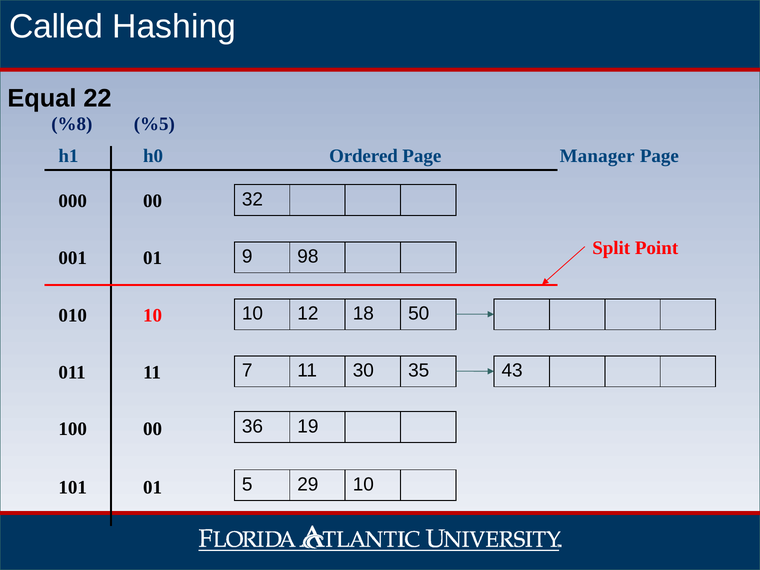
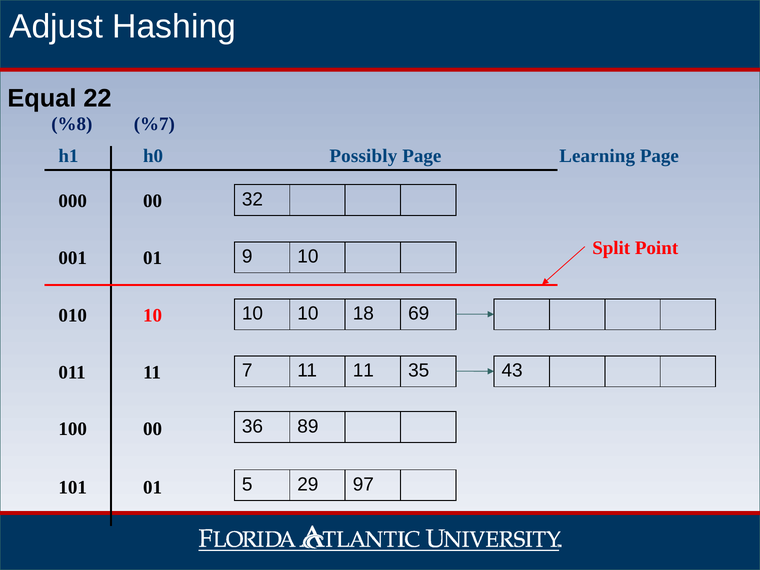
Called: Called -> Adjust (56, 26)
%5: %5 -> %7 (154, 124)
Ordered: Ordered -> Possibly (363, 156)
Manager: Manager -> Learning (597, 156)
9 98: 98 -> 10 (308, 257)
12: 12 -> 10 (308, 314)
50: 50 -> 69 (419, 314)
11 30: 30 -> 11 (363, 371)
19: 19 -> 89 (308, 426)
29 10: 10 -> 97 (363, 484)
